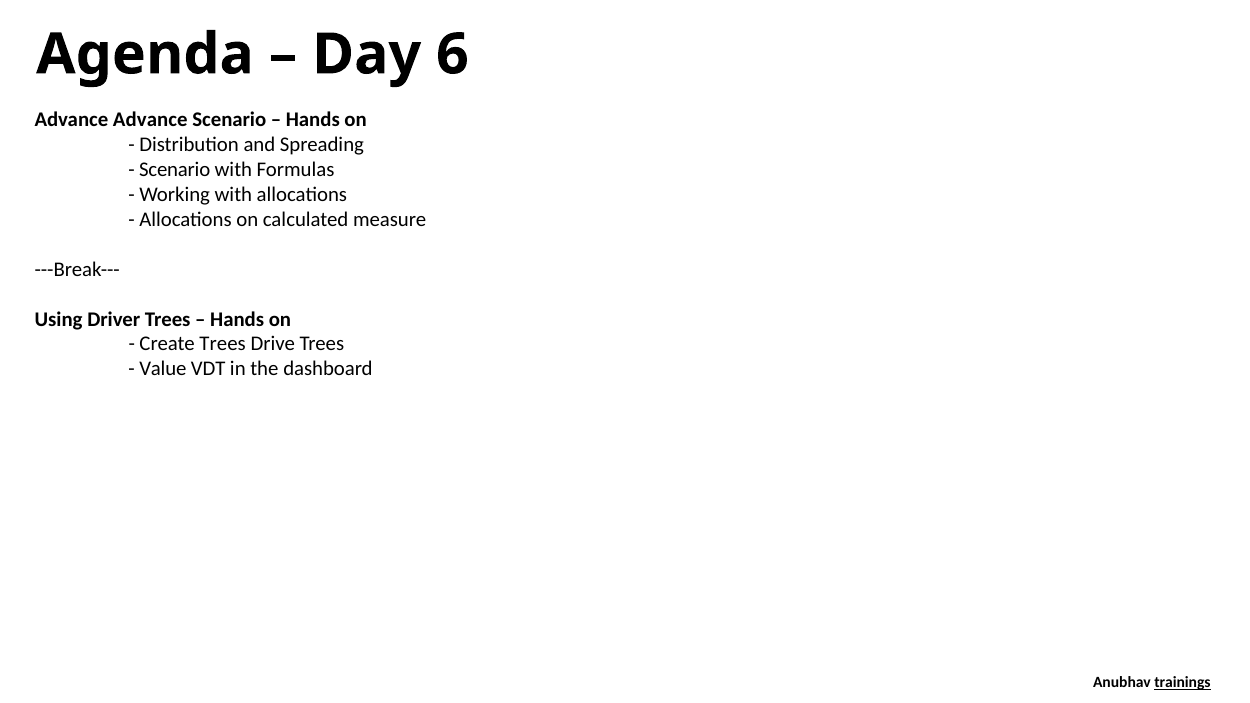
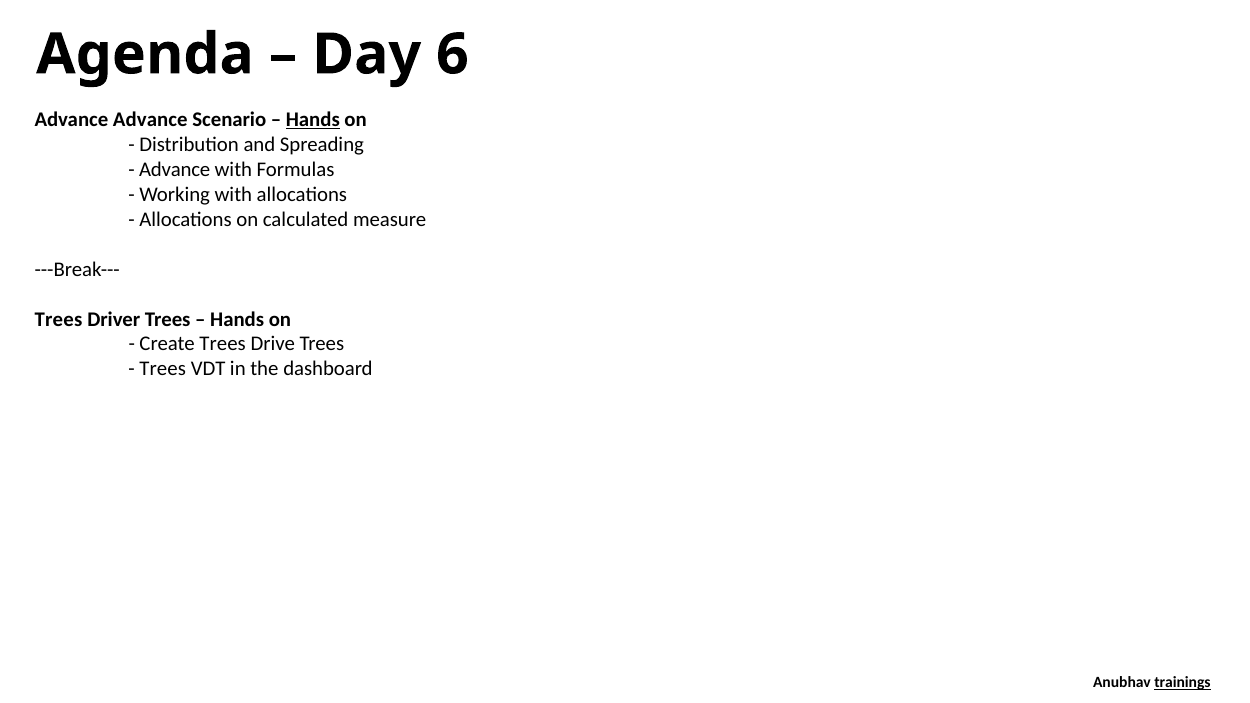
Hands underline: none -> present (313, 119)
Scenario: Scenario -> Advance (175, 169)
Using: Using -> Trees (58, 319)
Value: Value -> Trees (163, 369)
